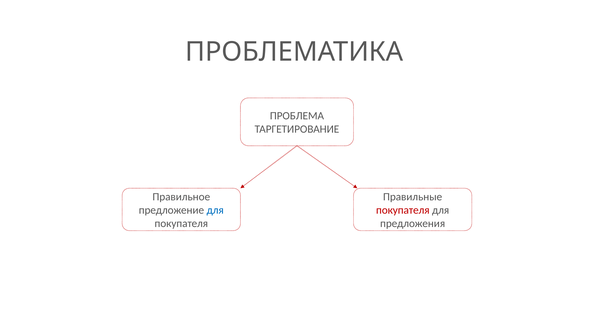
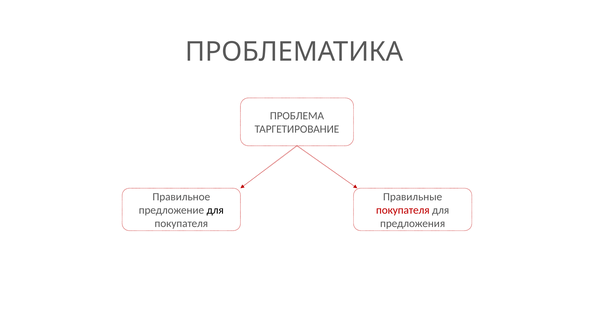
для colour: blue -> black (215, 210)
